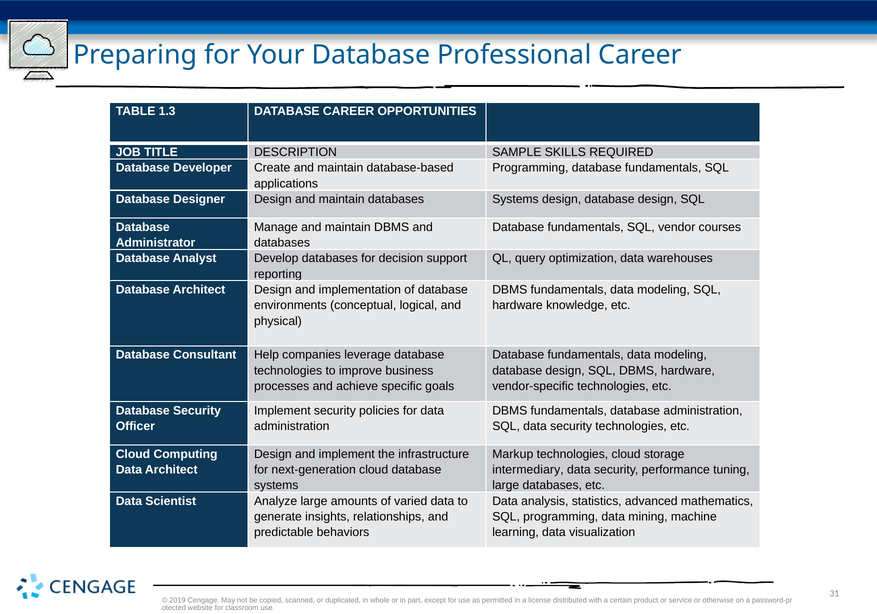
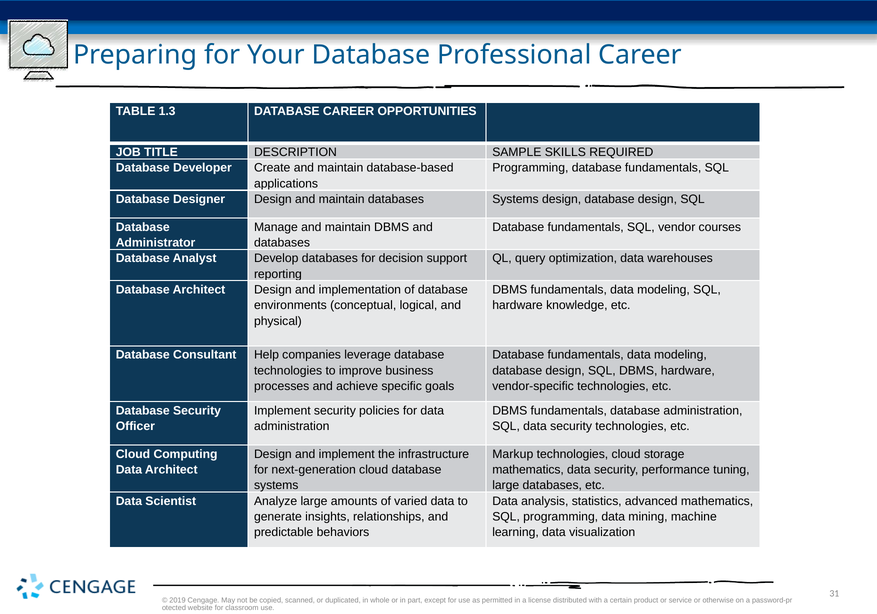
intermediary: intermediary -> mathematics (528, 470)
